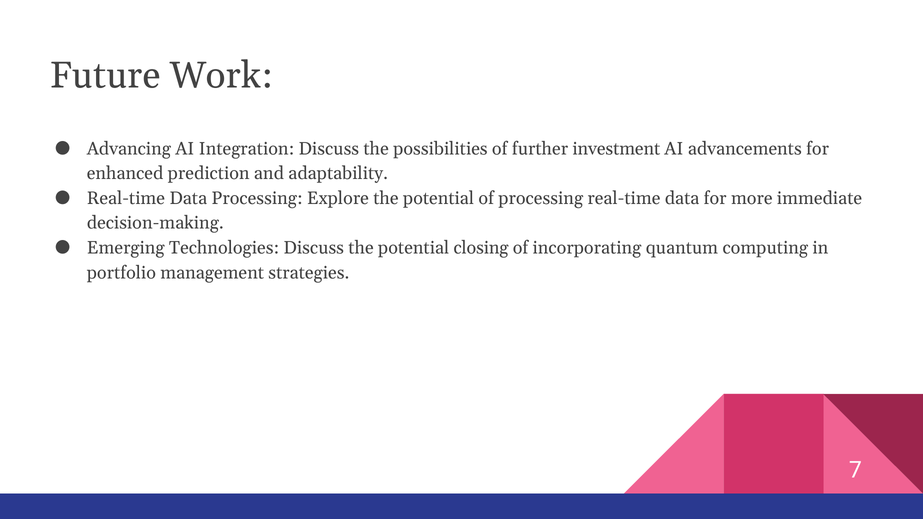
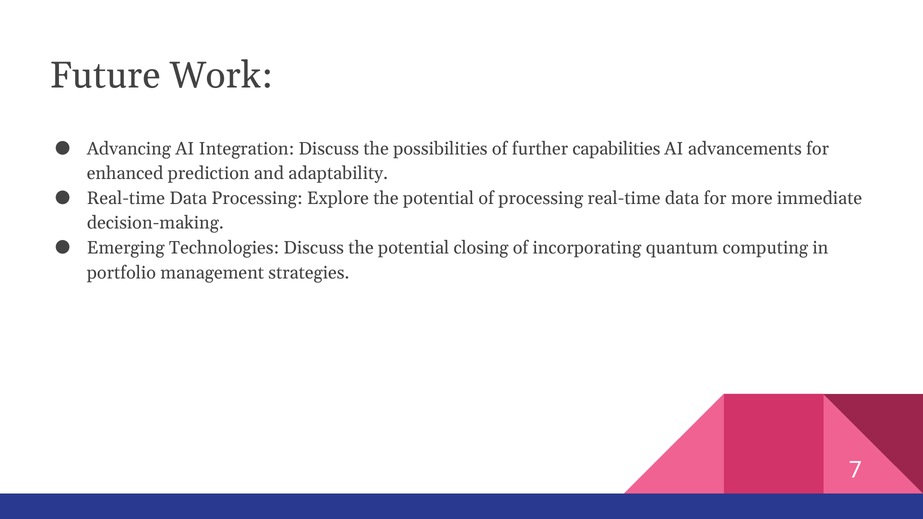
investment: investment -> capabilities (616, 149)
